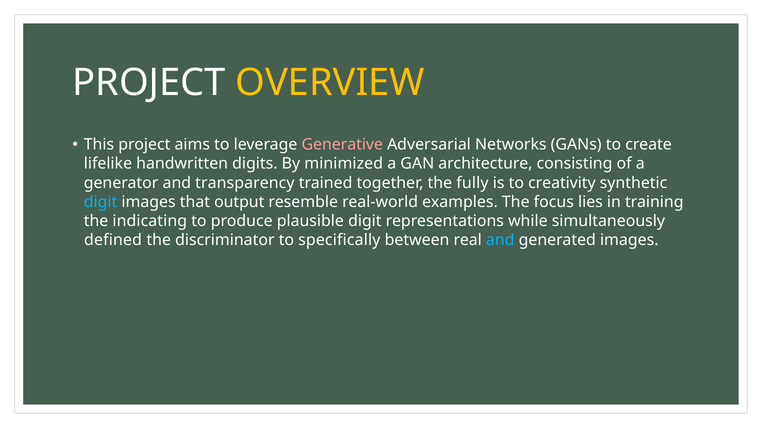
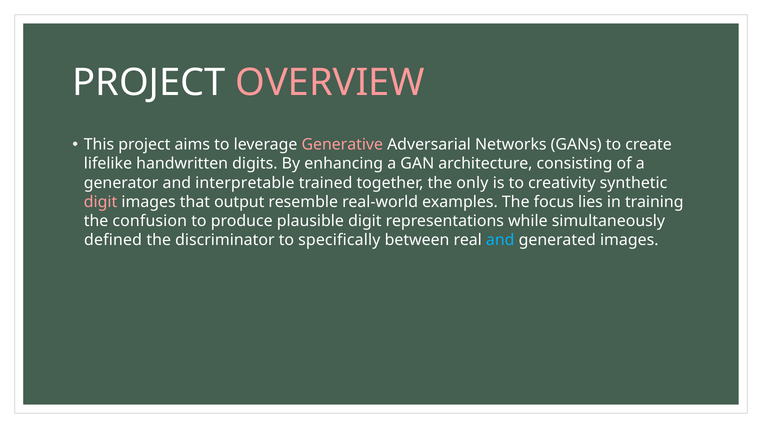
OVERVIEW colour: yellow -> pink (330, 83)
minimized: minimized -> enhancing (344, 164)
transparency: transparency -> interpretable (245, 183)
fully: fully -> only (472, 183)
digit colour: light blue -> pink (101, 202)
indicating: indicating -> confusion (150, 221)
